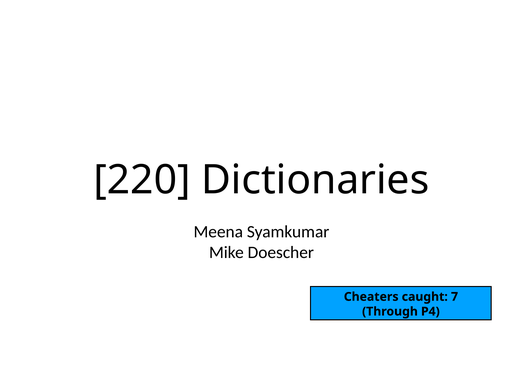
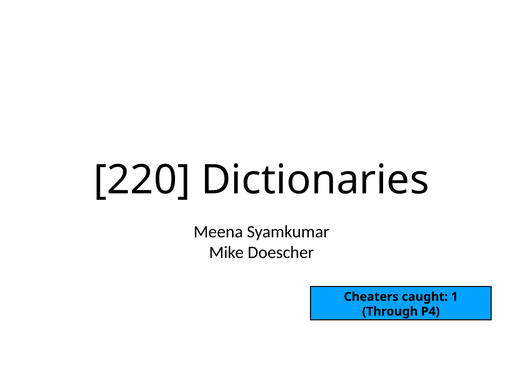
7: 7 -> 1 (455, 297)
